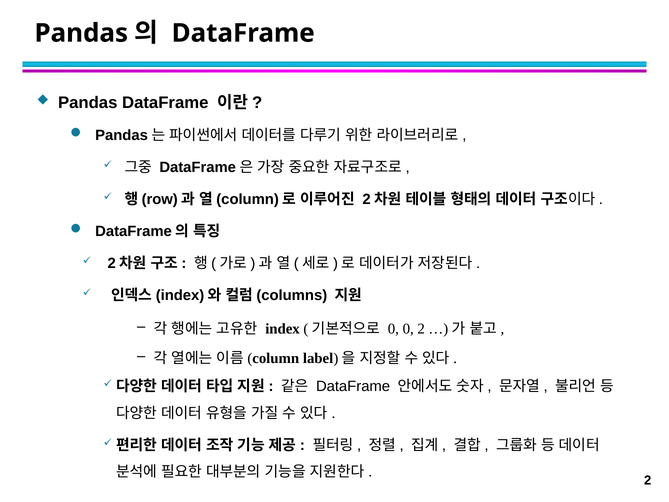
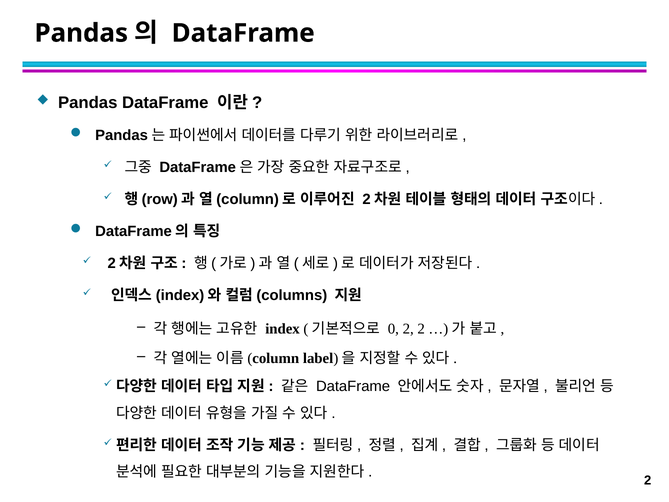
0 0: 0 -> 2 (408, 328)
